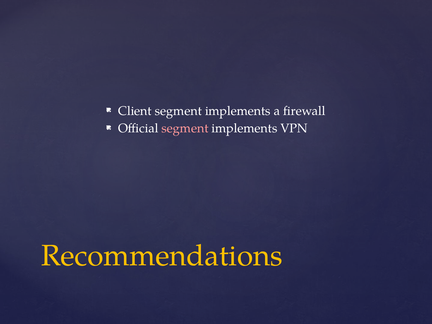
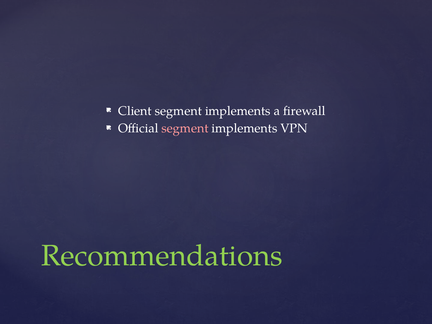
Recommendations colour: yellow -> light green (162, 256)
